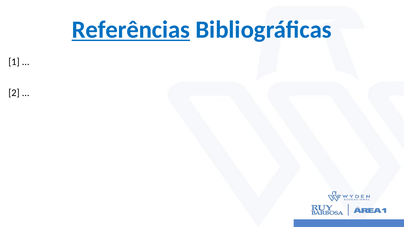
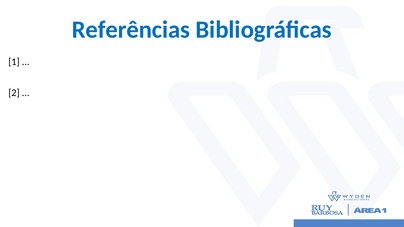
Referências underline: present -> none (131, 30)
